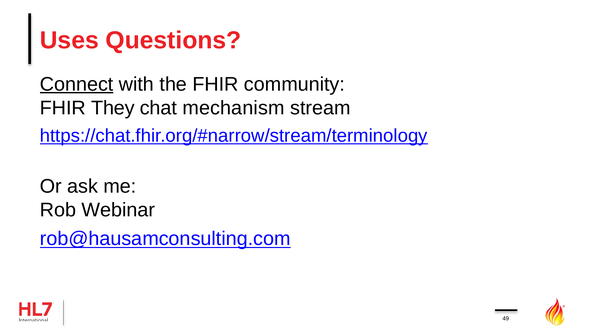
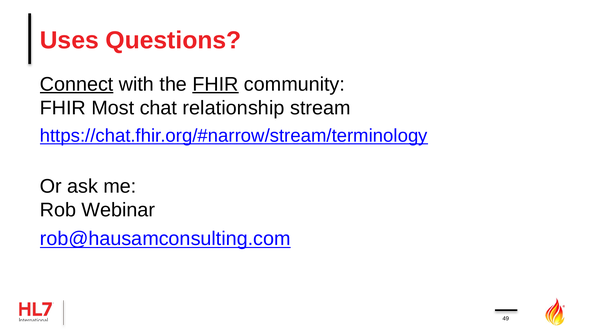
FHIR underline: none -> present (216, 84)
They: They -> Most (113, 108)
mechanism: mechanism -> relationship (234, 108)
